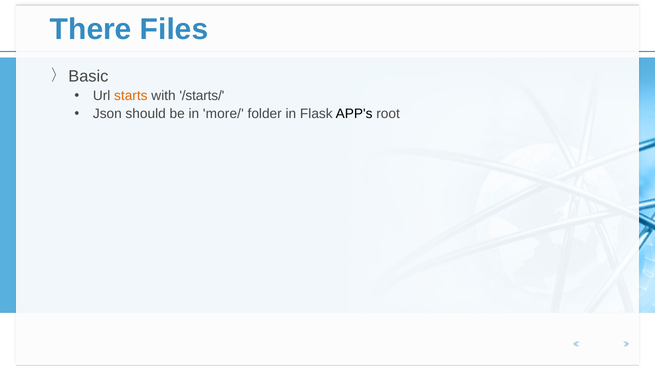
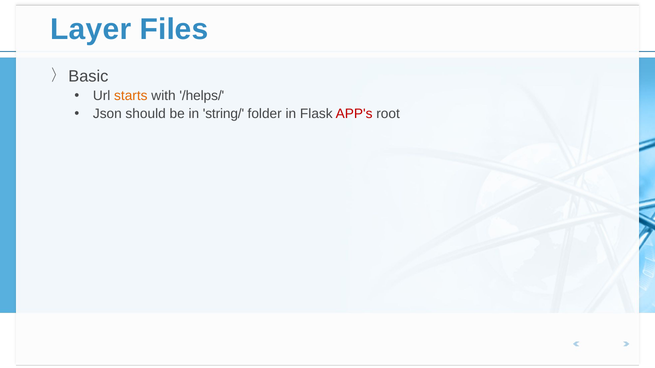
There: There -> Layer (91, 29)
/starts/: /starts/ -> /helps/ (202, 96)
more/: more/ -> string/ (223, 114)
APP's colour: black -> red (354, 114)
